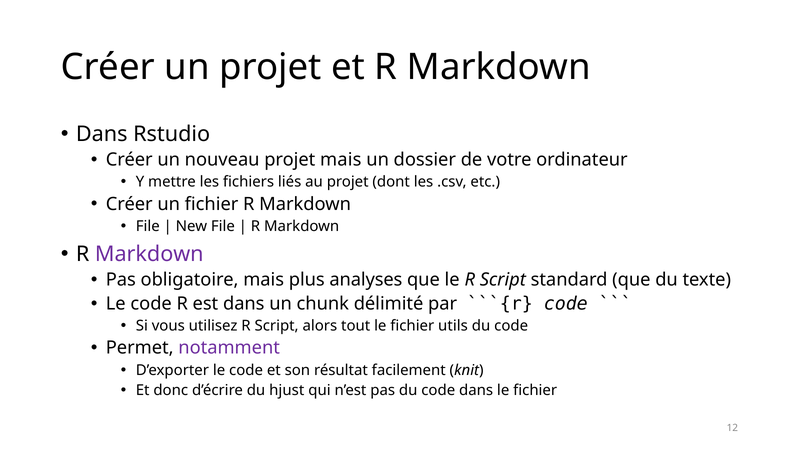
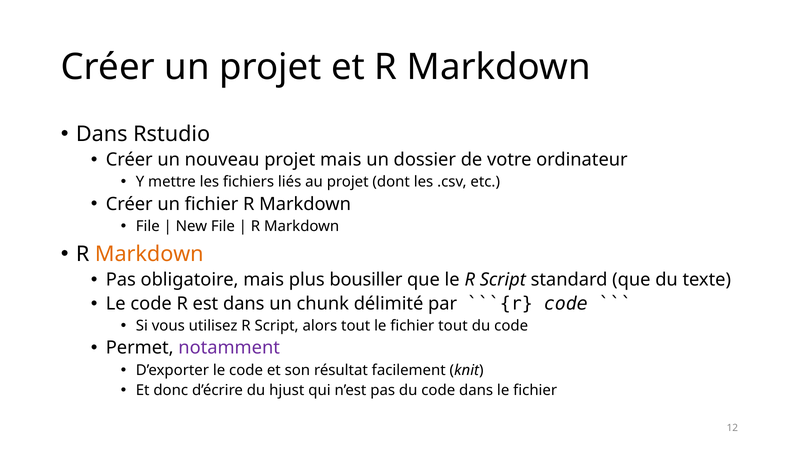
Markdown colour: purple -> orange (149, 254)
analyses: analyses -> bousiller (366, 280)
fichier utils: utils -> tout (453, 326)
